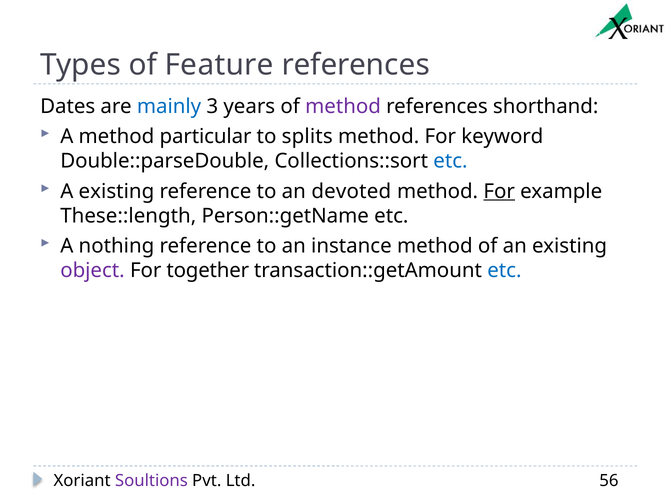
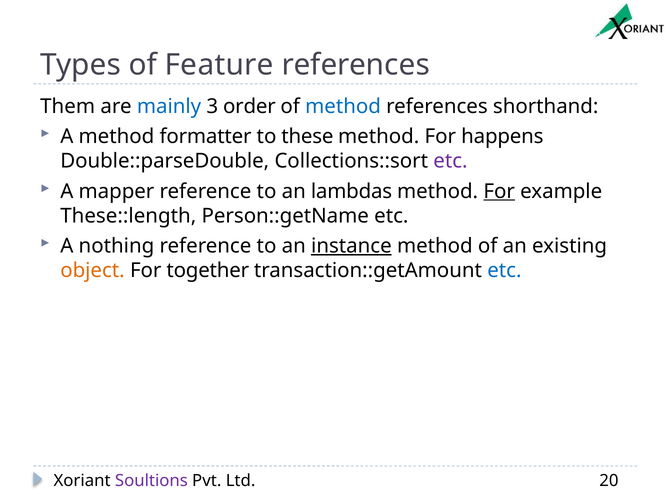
Dates: Dates -> Them (68, 106)
years: years -> order (249, 106)
method colour: purple -> blue (343, 106)
particular: particular -> formatter (206, 137)
splits: splits -> these (307, 137)
keyword: keyword -> happens (502, 137)
etc colour: blue -> purple (450, 161)
A existing: existing -> mapper (116, 191)
devoted: devoted -> lambdas (352, 191)
instance underline: none -> present (351, 246)
object colour: purple -> orange (92, 271)
56: 56 -> 20 (609, 481)
